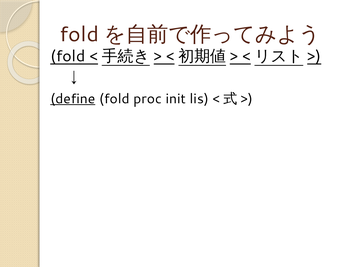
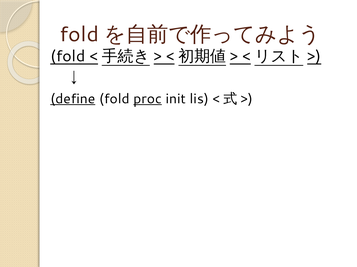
proc underline: none -> present (148, 99)
